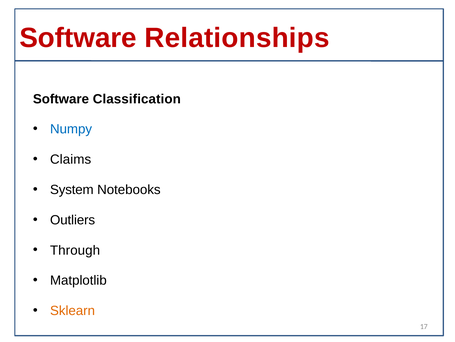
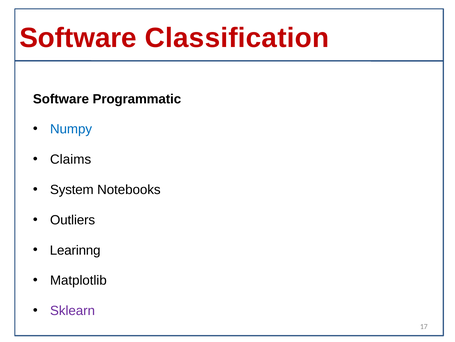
Relationships: Relationships -> Classification (237, 38)
Classification: Classification -> Programmatic (137, 99)
Through: Through -> Learinng (75, 250)
Sklearn colour: orange -> purple (73, 310)
